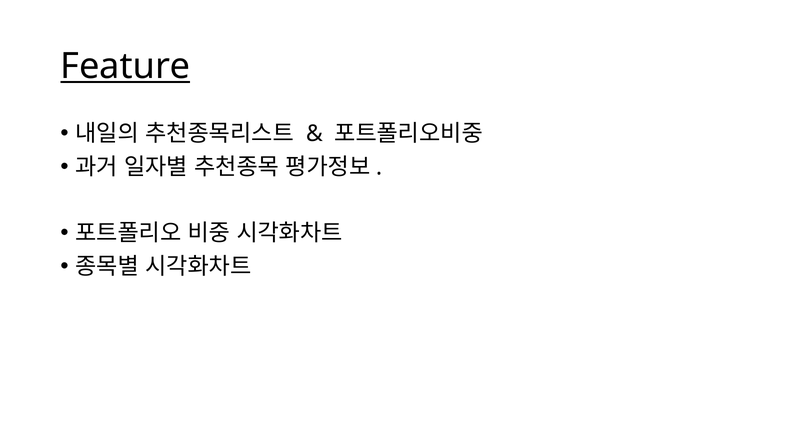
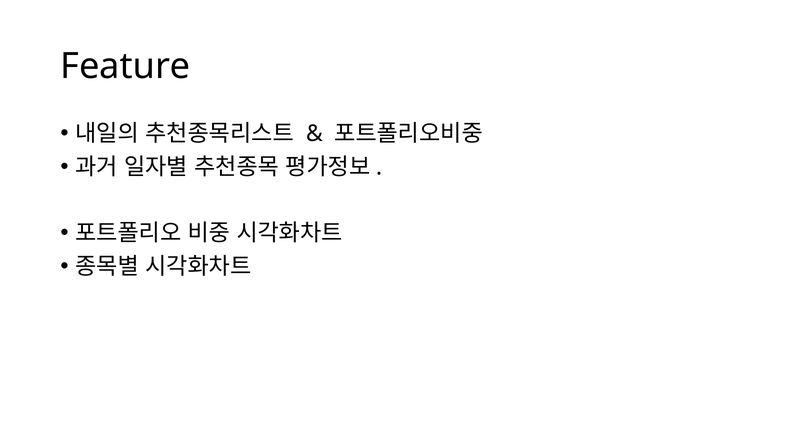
Feature underline: present -> none (125, 67)
